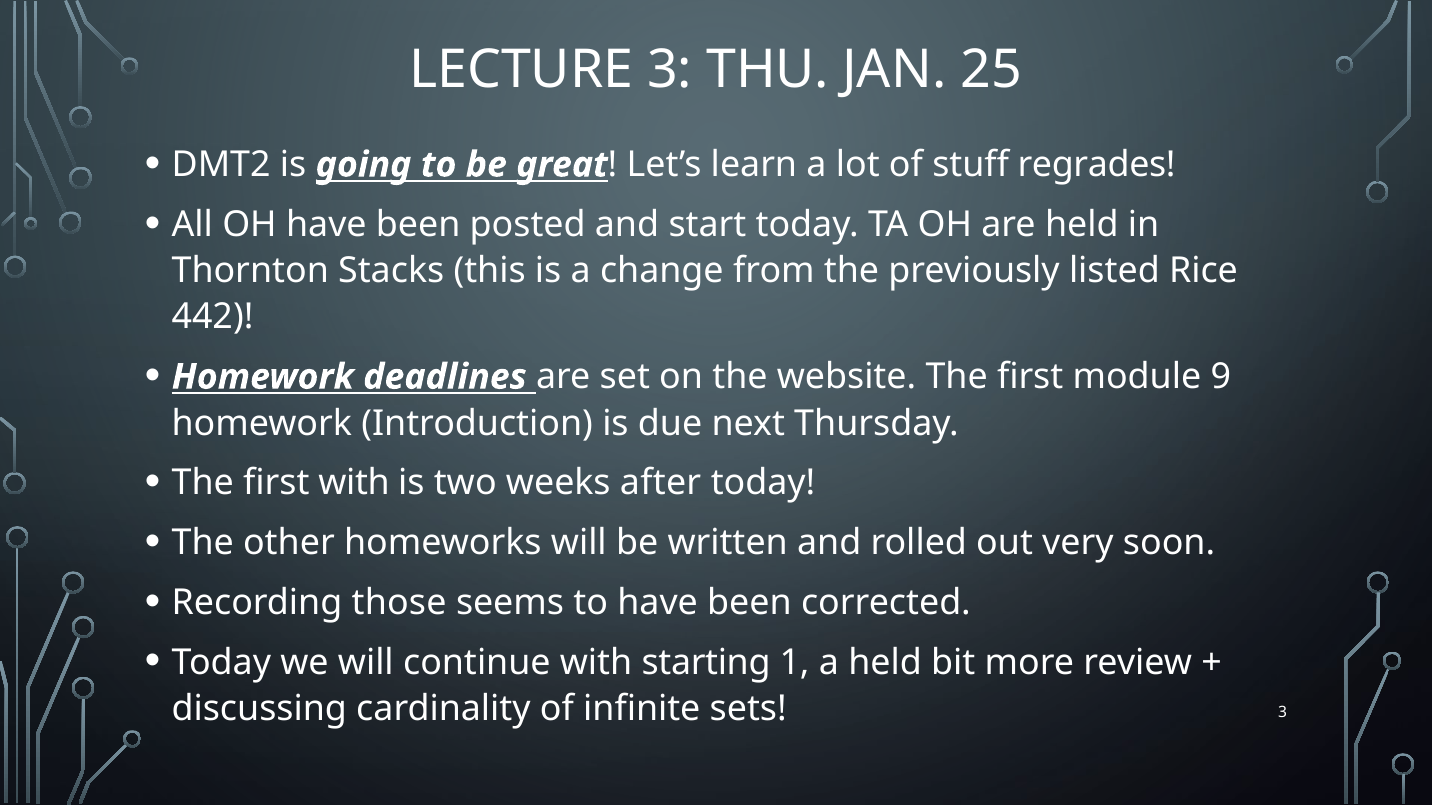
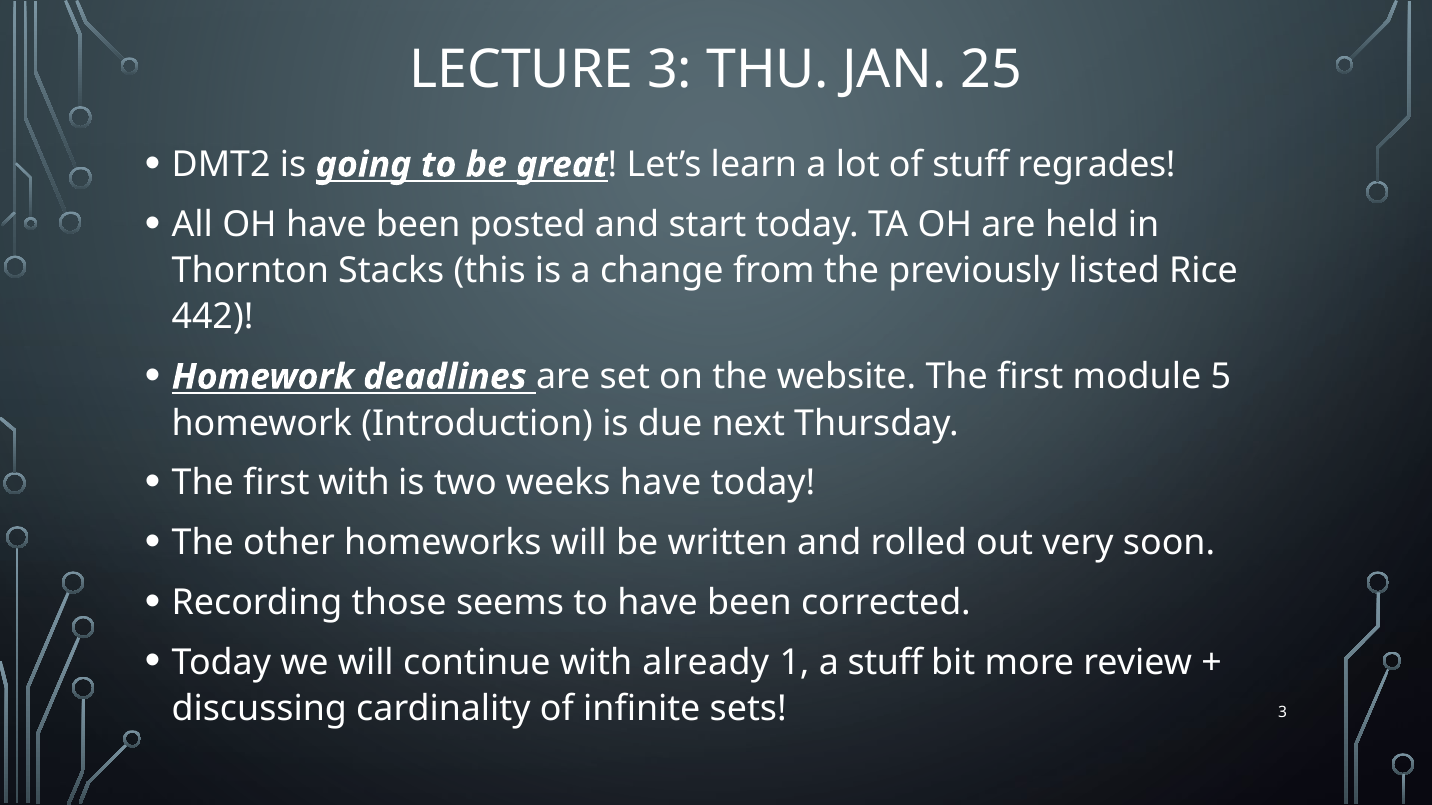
9: 9 -> 5 (1221, 377)
weeks after: after -> have (661, 483)
starting: starting -> already (706, 663)
a held: held -> stuff (885, 663)
